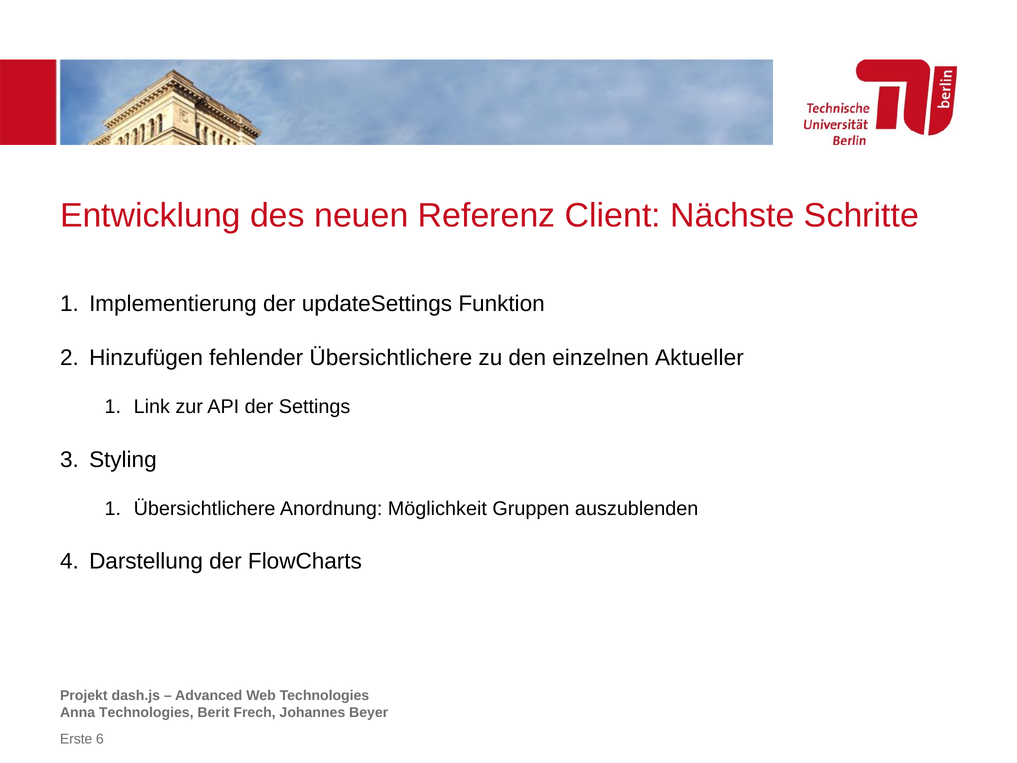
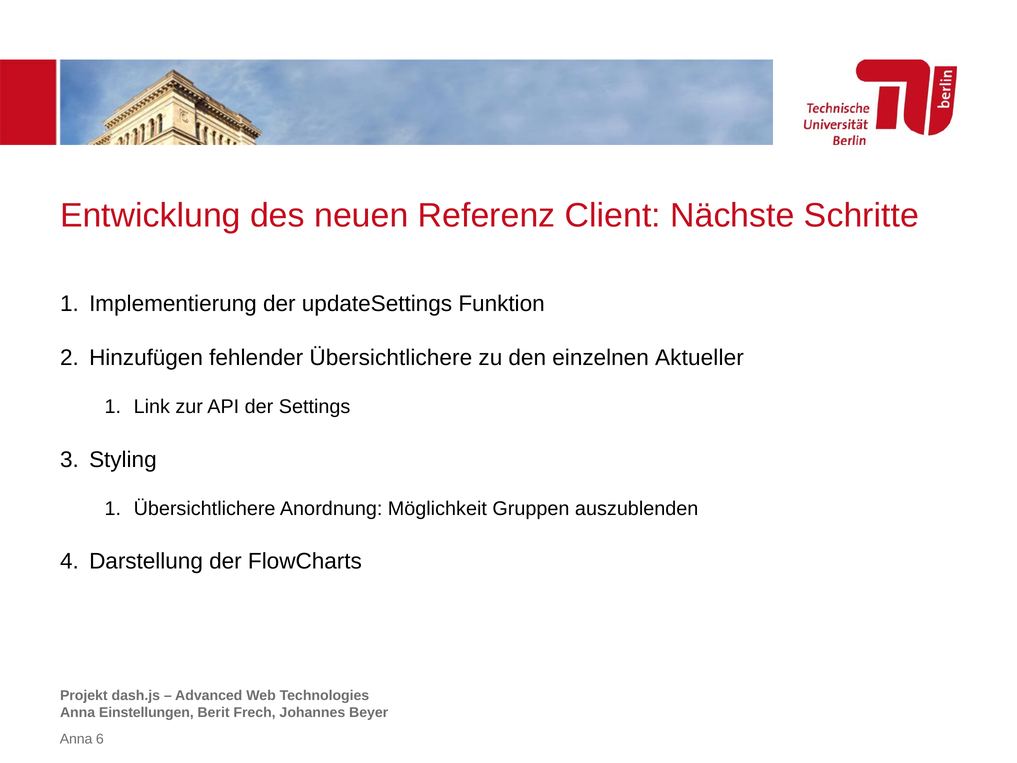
Anna Technologies: Technologies -> Einstellungen (146, 712)
Erste: Erste -> Anna (76, 739)
